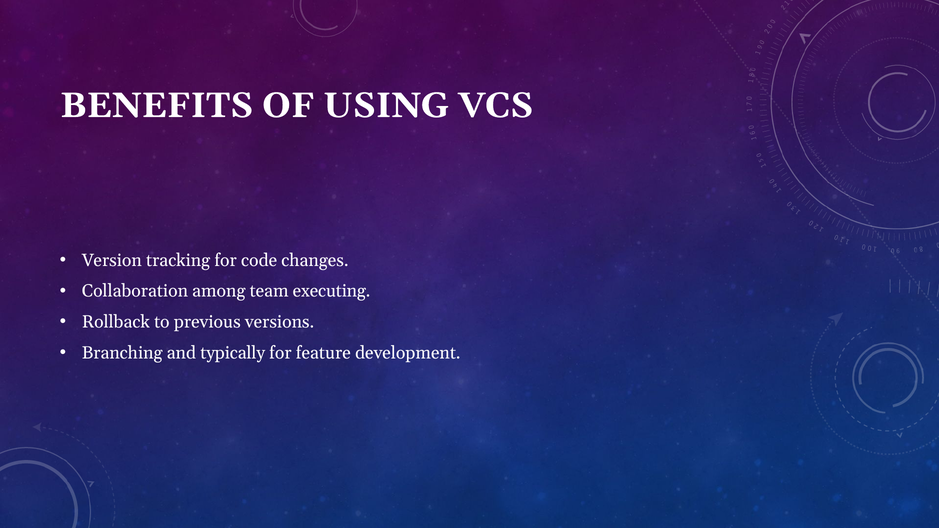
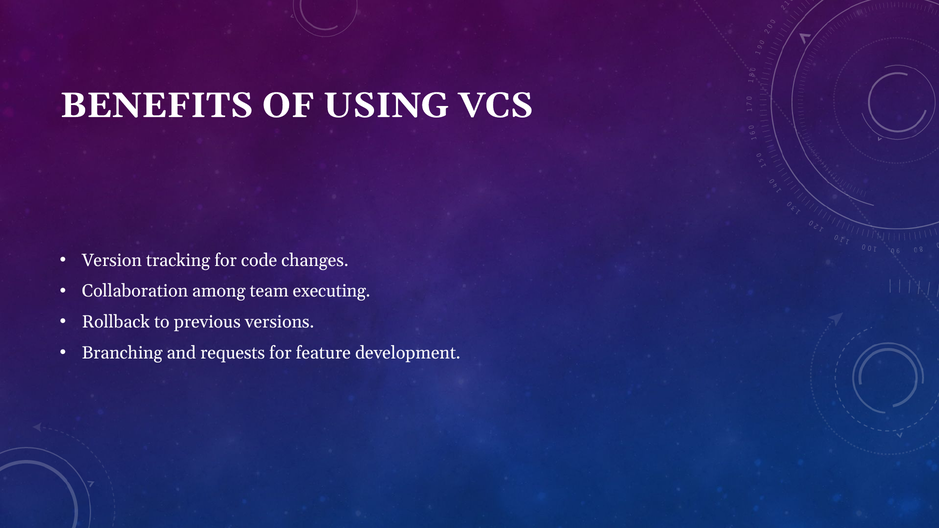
typically: typically -> requests (233, 353)
